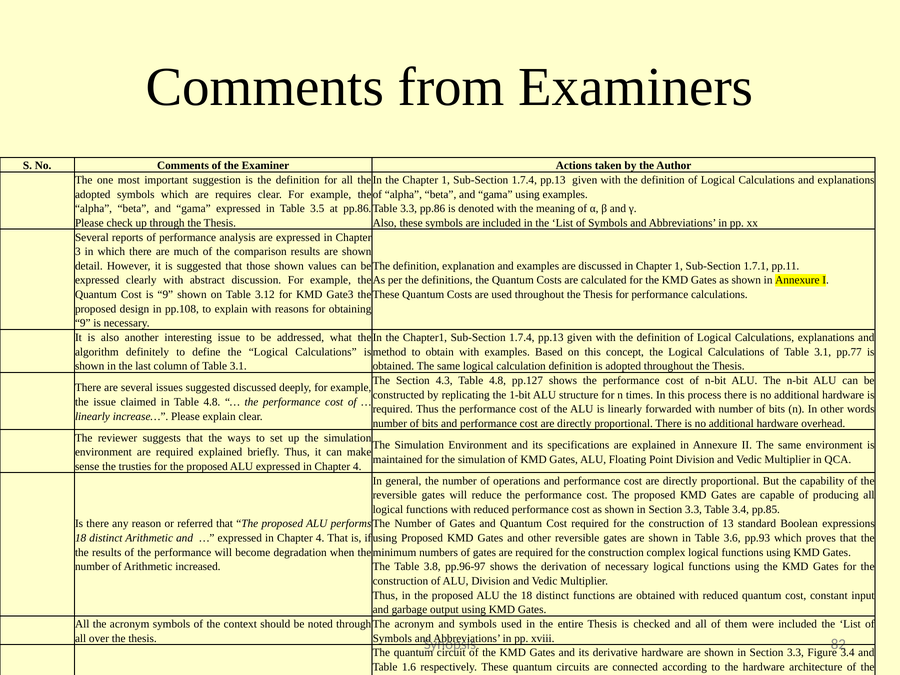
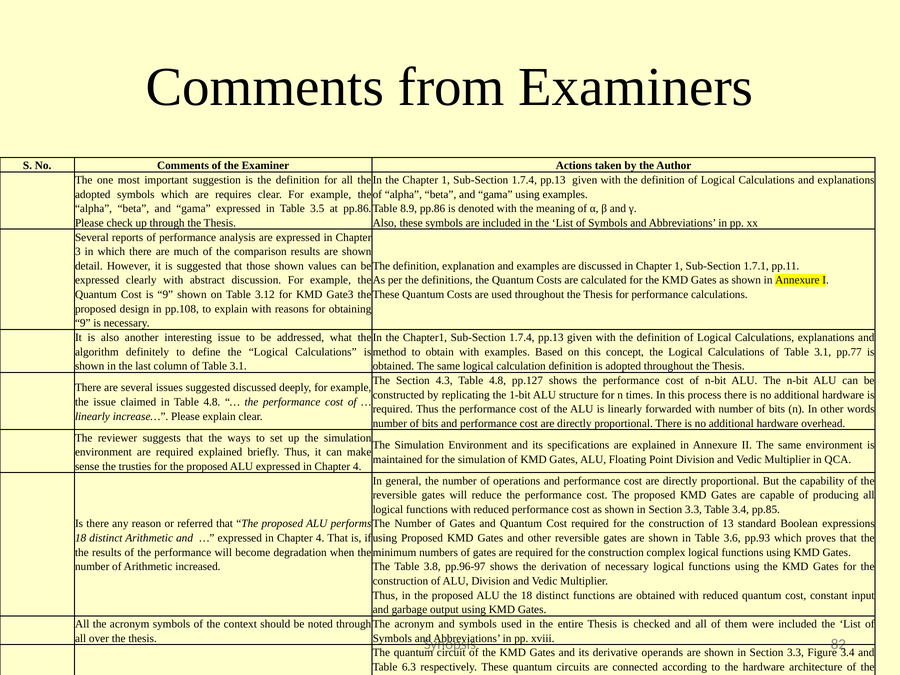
Table 3.3: 3.3 -> 8.9 (409, 209)
derivative hardware: hardware -> operands (662, 653)
1.6: 1.6 -> 6.3 (409, 667)
